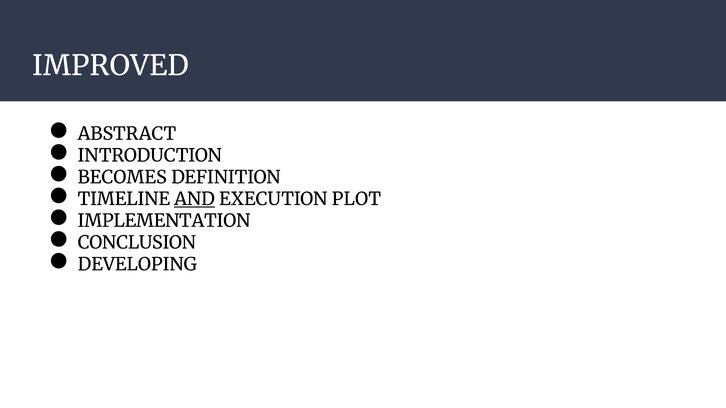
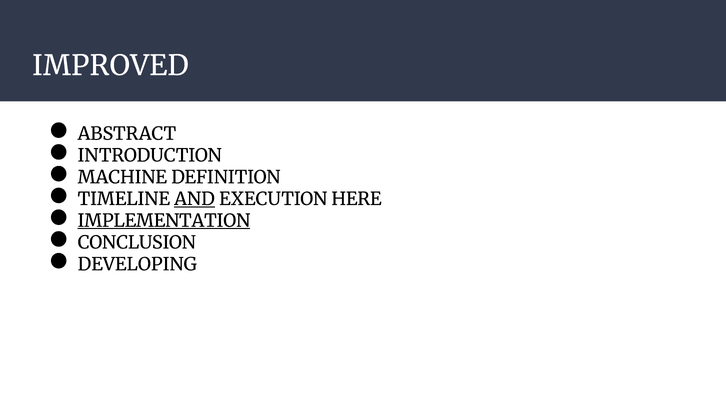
BECOMES: BECOMES -> MACHINE (122, 178)
PLOT: PLOT -> HERE (356, 199)
IMPLEMENTATION underline: none -> present (164, 221)
